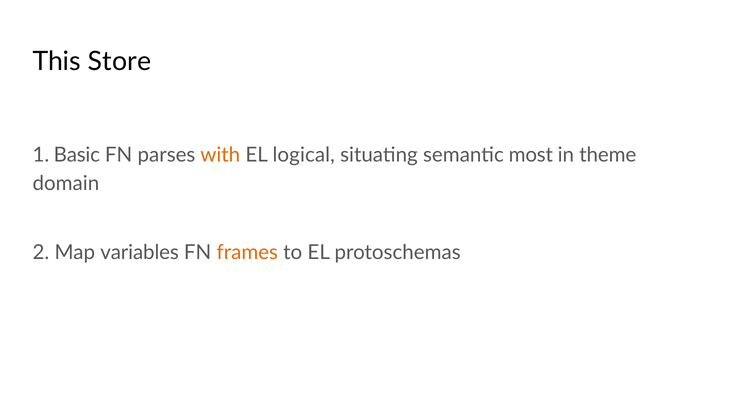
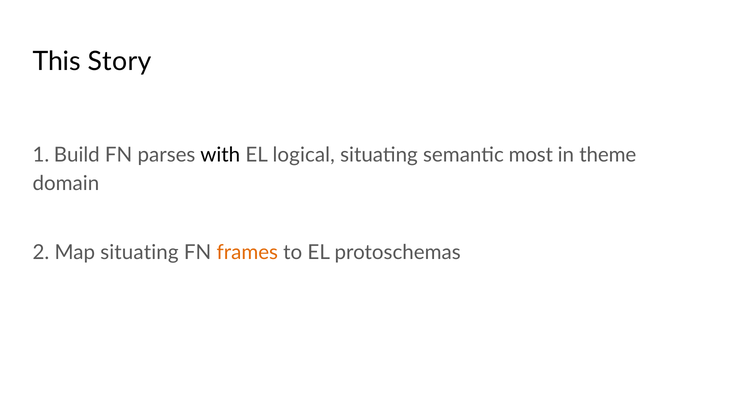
Store: Store -> Story (120, 61)
Basic: Basic -> Build (77, 155)
with colour: orange -> black (220, 155)
Map variables: variables -> situating (139, 252)
